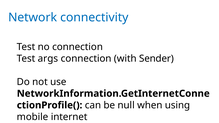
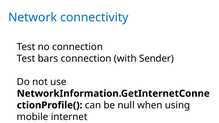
args: args -> bars (48, 59)
